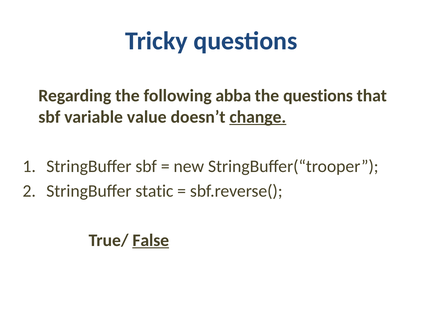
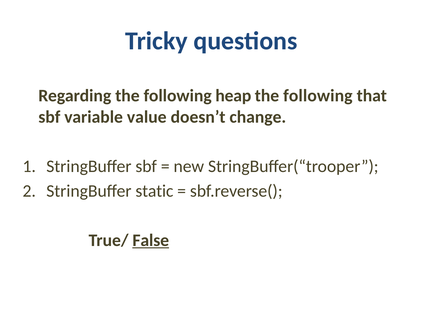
abba: abba -> heap (233, 96)
questions: questions -> following (318, 96)
change underline: present -> none (258, 117)
